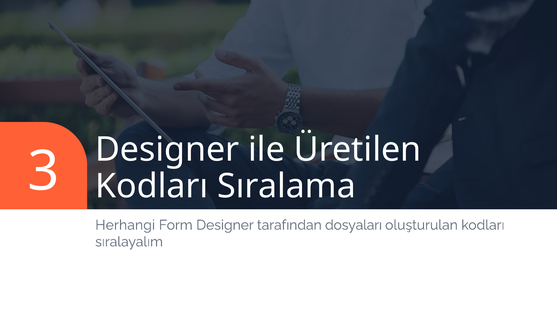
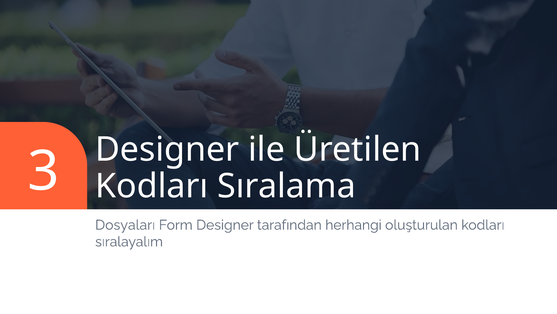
Herhangi: Herhangi -> Dosyaları (125, 225)
dosyaları: dosyaları -> herhangi (353, 225)
